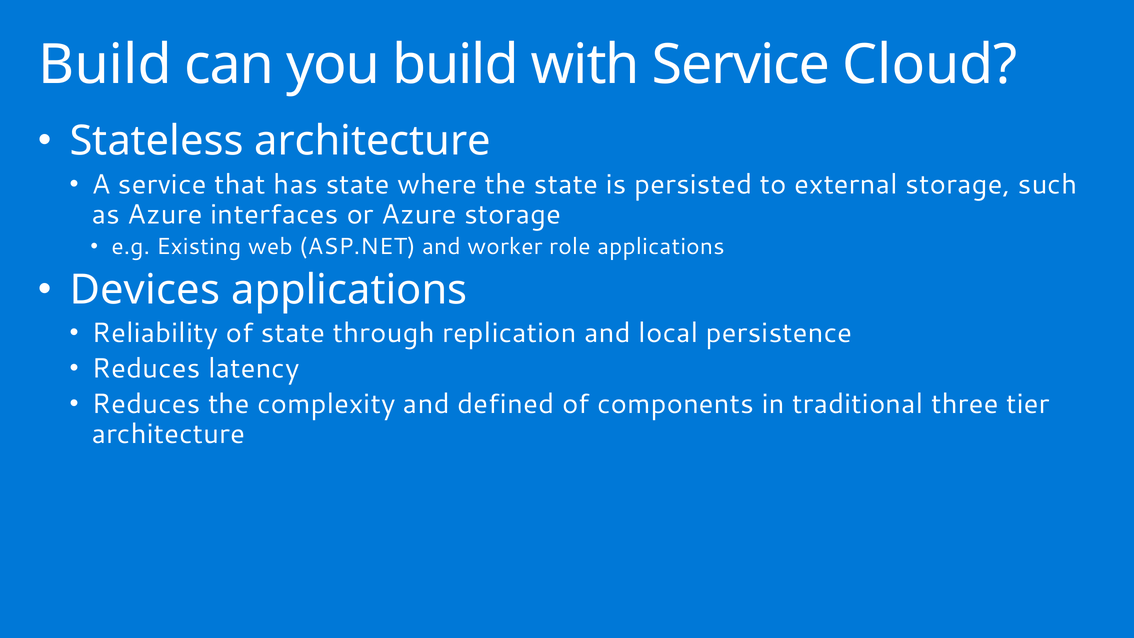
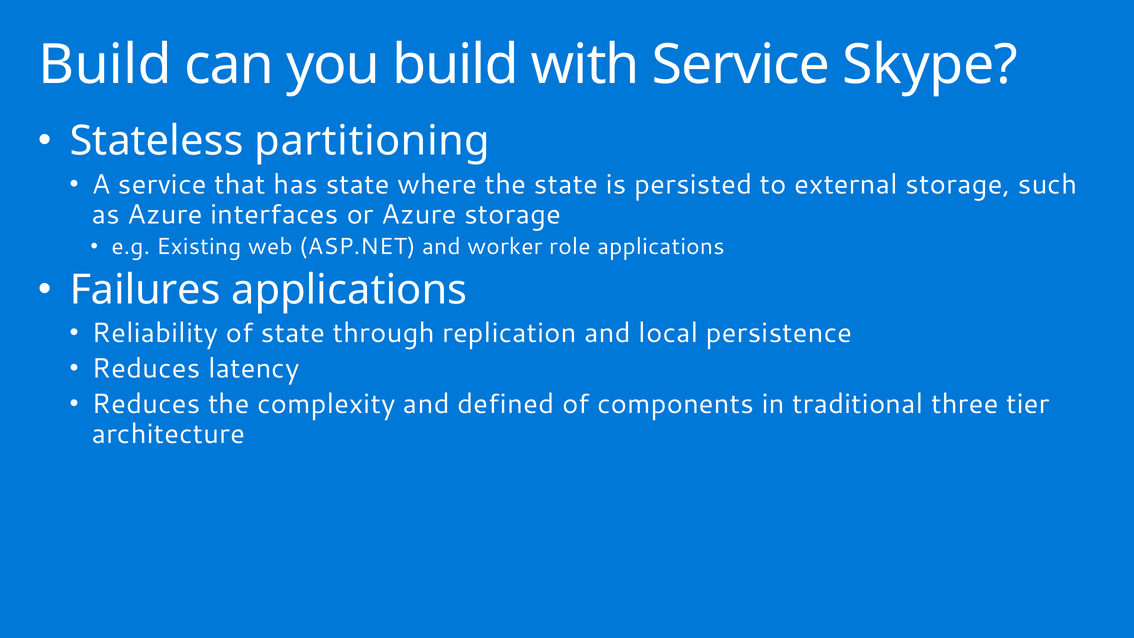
Cloud: Cloud -> Skype (930, 65)
Stateless architecture: architecture -> partitioning (372, 141)
Devices: Devices -> Failures (145, 290)
